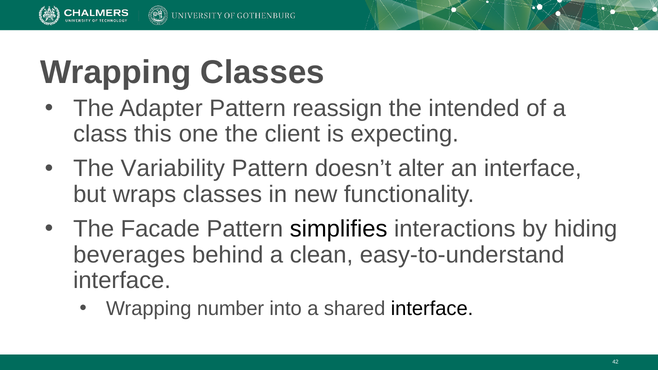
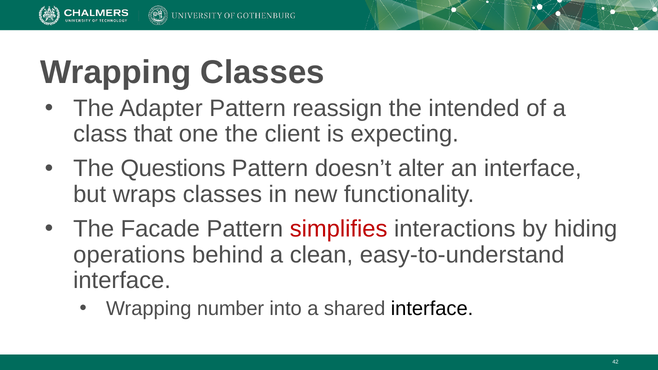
this: this -> that (153, 134)
Variability: Variability -> Questions (173, 169)
simplifies colour: black -> red (339, 229)
beverages: beverages -> operations (129, 255)
